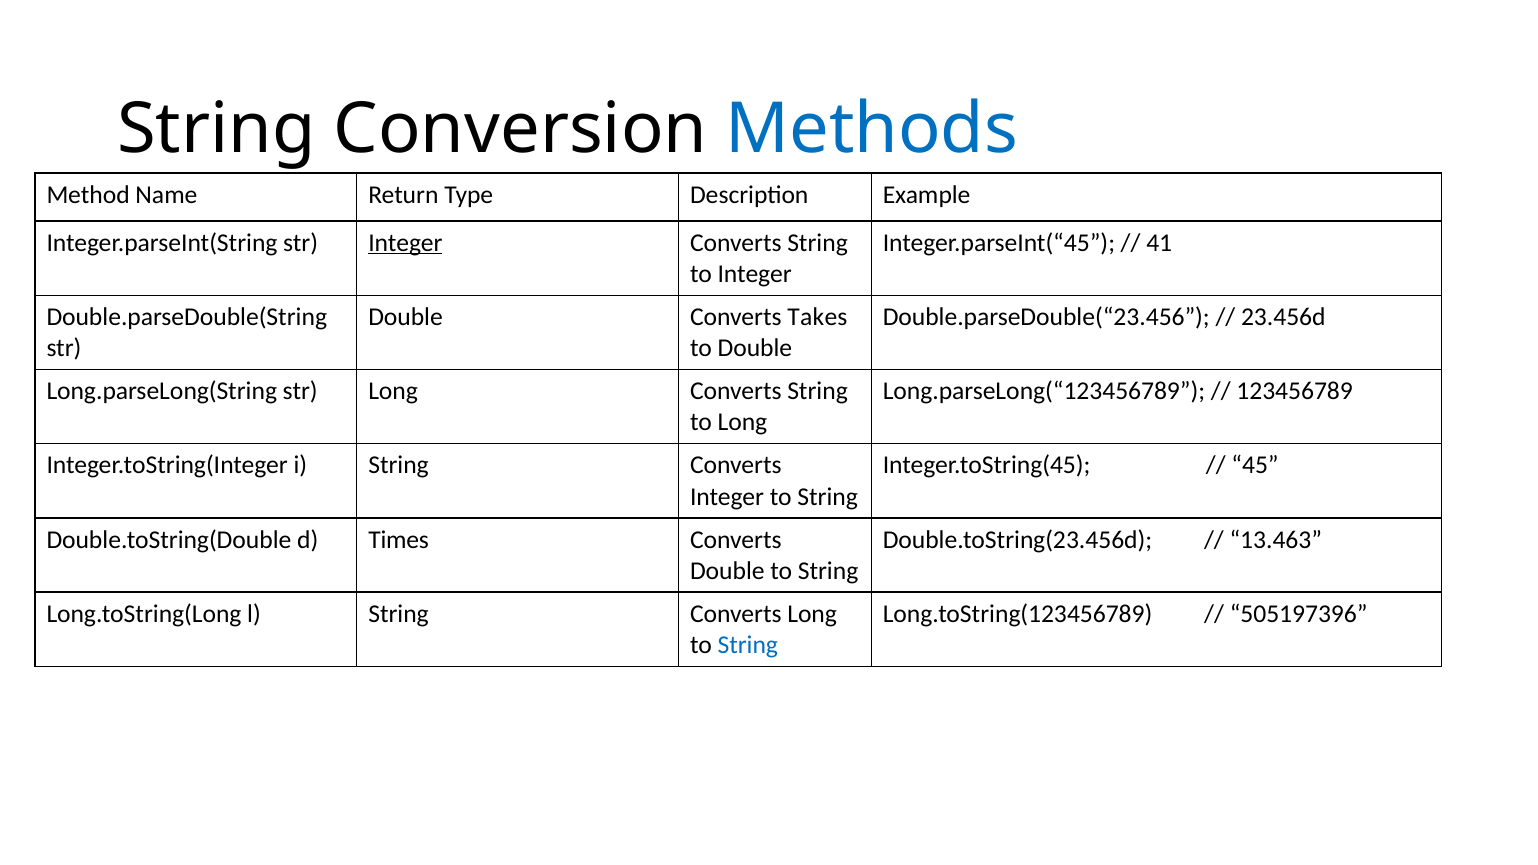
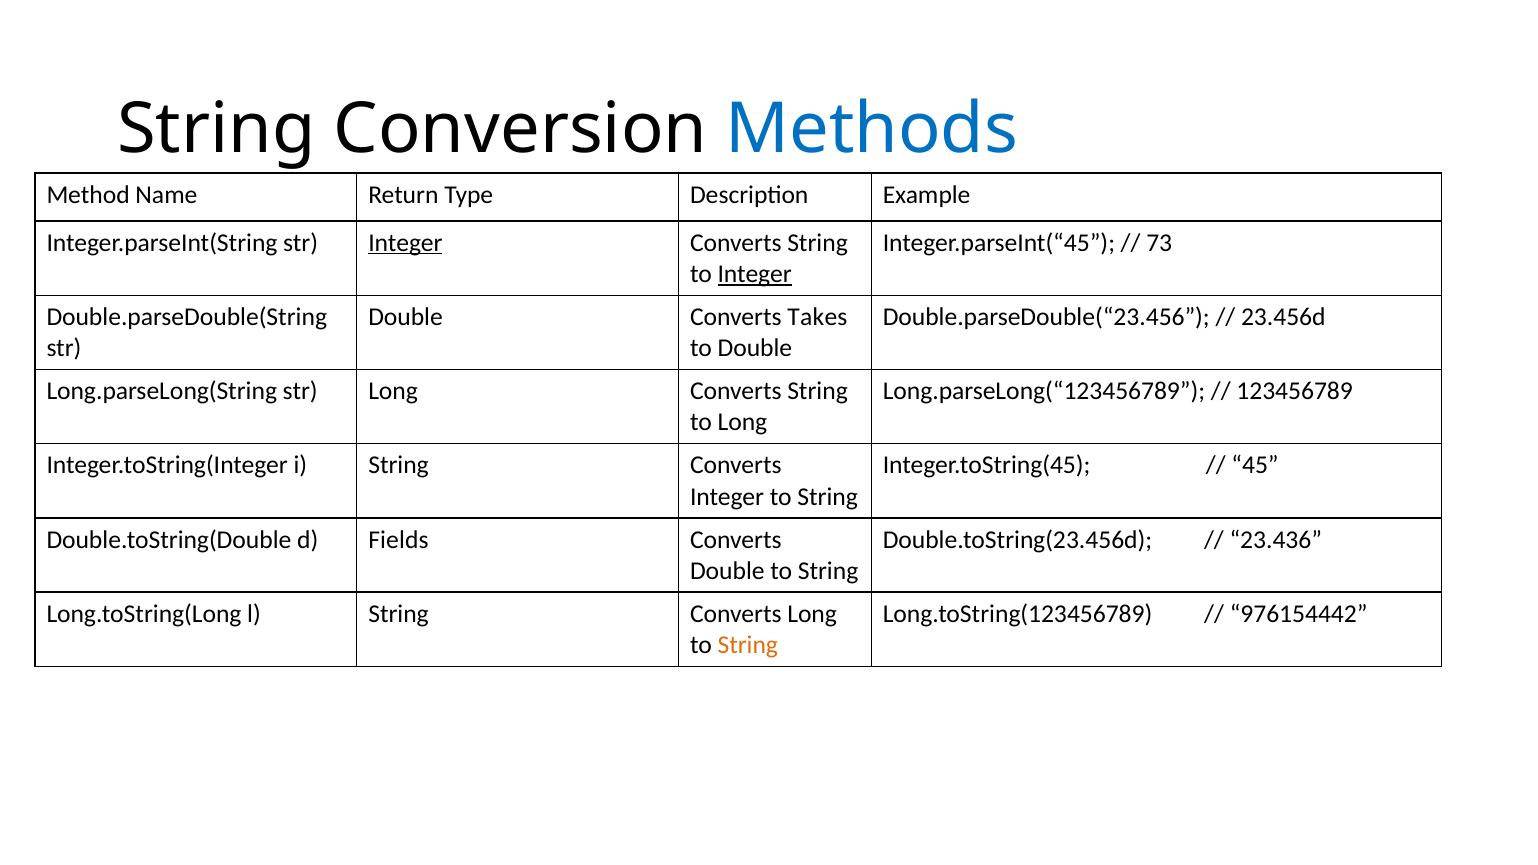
41: 41 -> 73 (1159, 243)
Integer underline: none -> present (755, 274)
Times: Times -> Fields (398, 540)
13.463: 13.463 -> 23.436 (1276, 540)
505197396: 505197396 -> 976154442 (1299, 614)
String colour: blue -> orange (748, 645)
